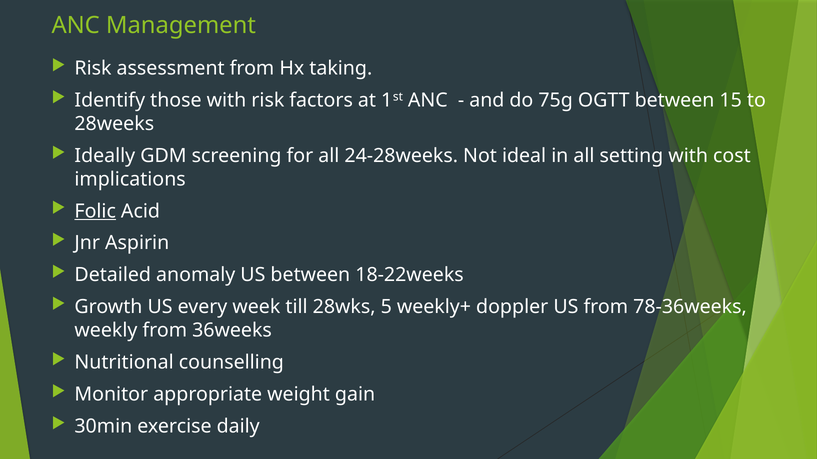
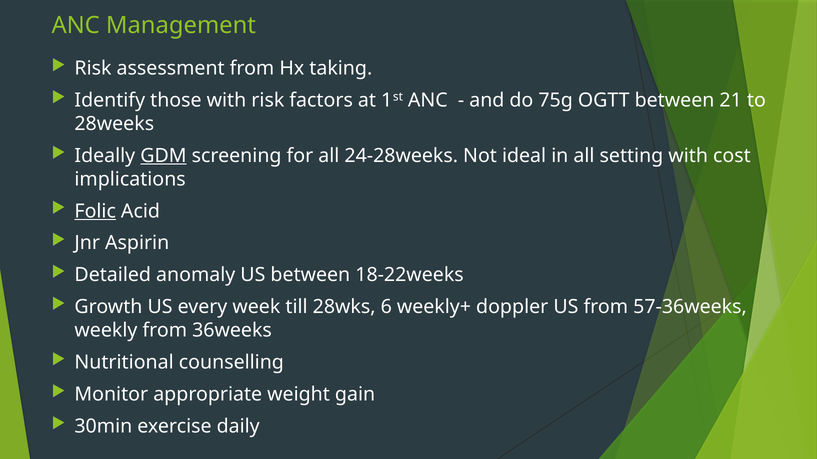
15: 15 -> 21 (731, 100)
GDM underline: none -> present (163, 156)
5: 5 -> 6 (386, 307)
78-36weeks: 78-36weeks -> 57-36weeks (690, 307)
